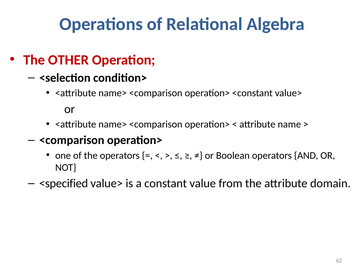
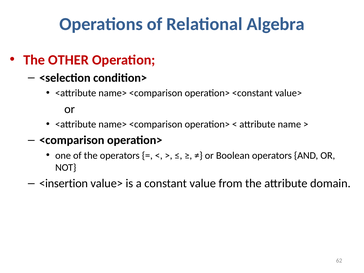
<specified: <specified -> <insertion (64, 183)
